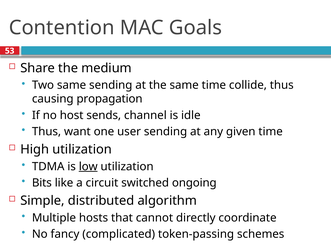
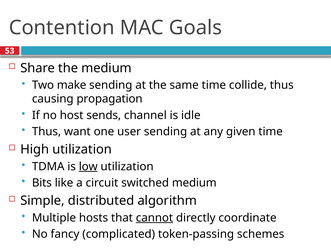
Two same: same -> make (72, 85)
switched ongoing: ongoing -> medium (194, 183)
cannot underline: none -> present (154, 218)
